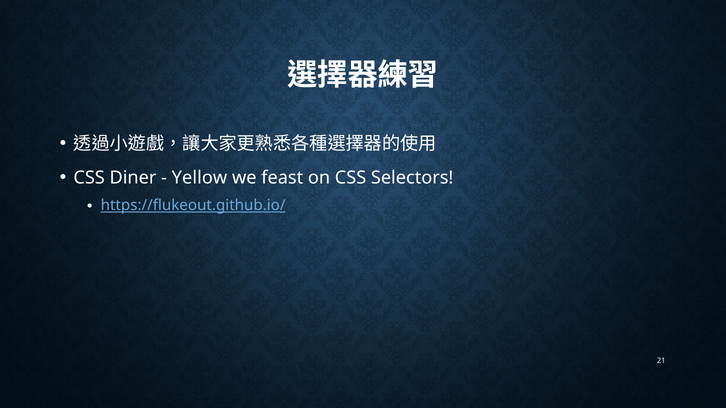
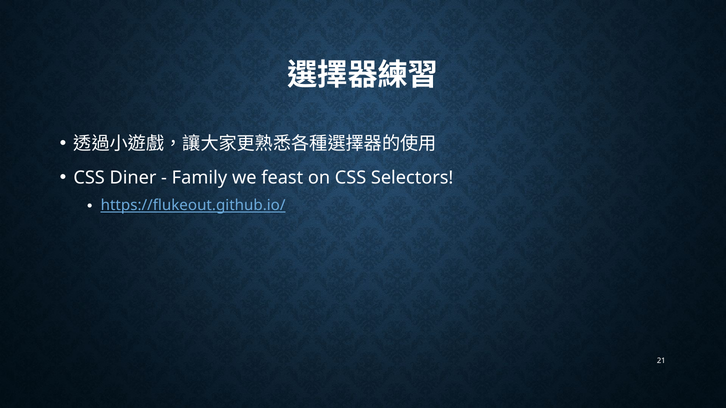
Yellow: Yellow -> Family (199, 178)
